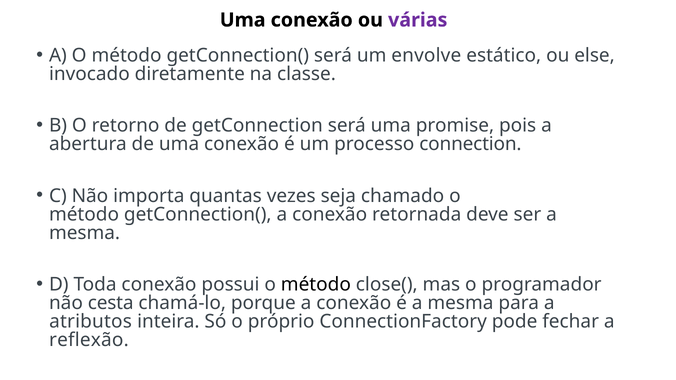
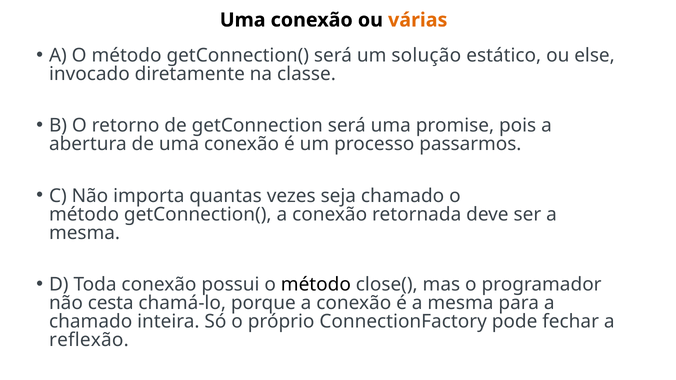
várias colour: purple -> orange (418, 20)
envolve: envolve -> solução (426, 56)
connection: connection -> passarmos (470, 144)
atributos: atributos -> chamado (91, 322)
